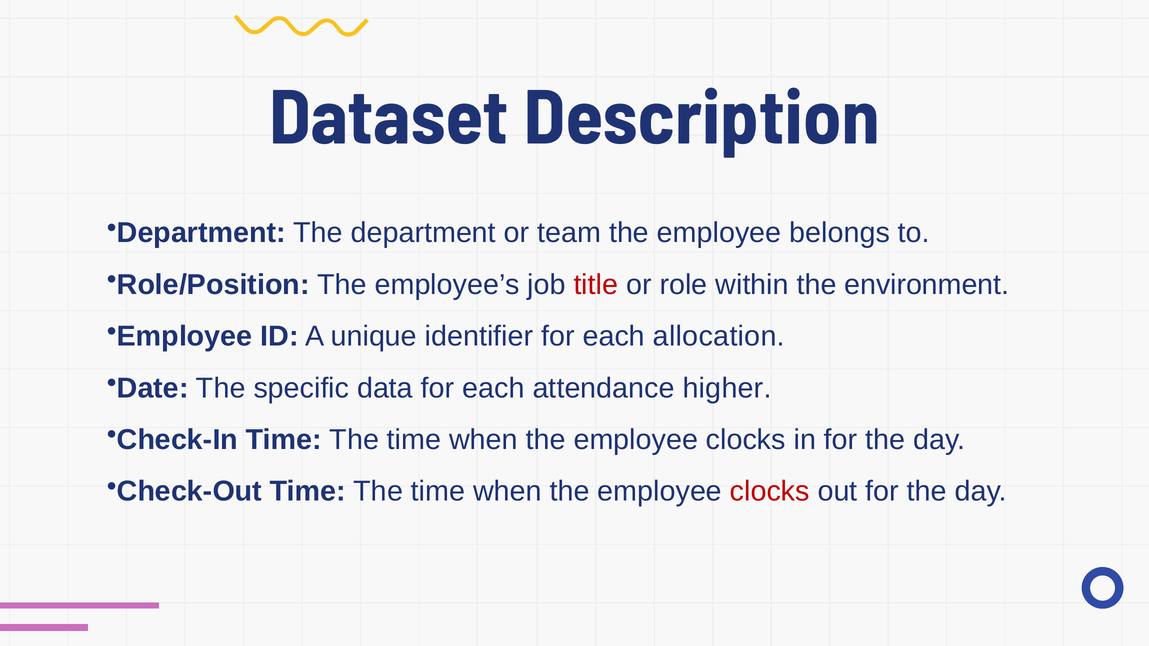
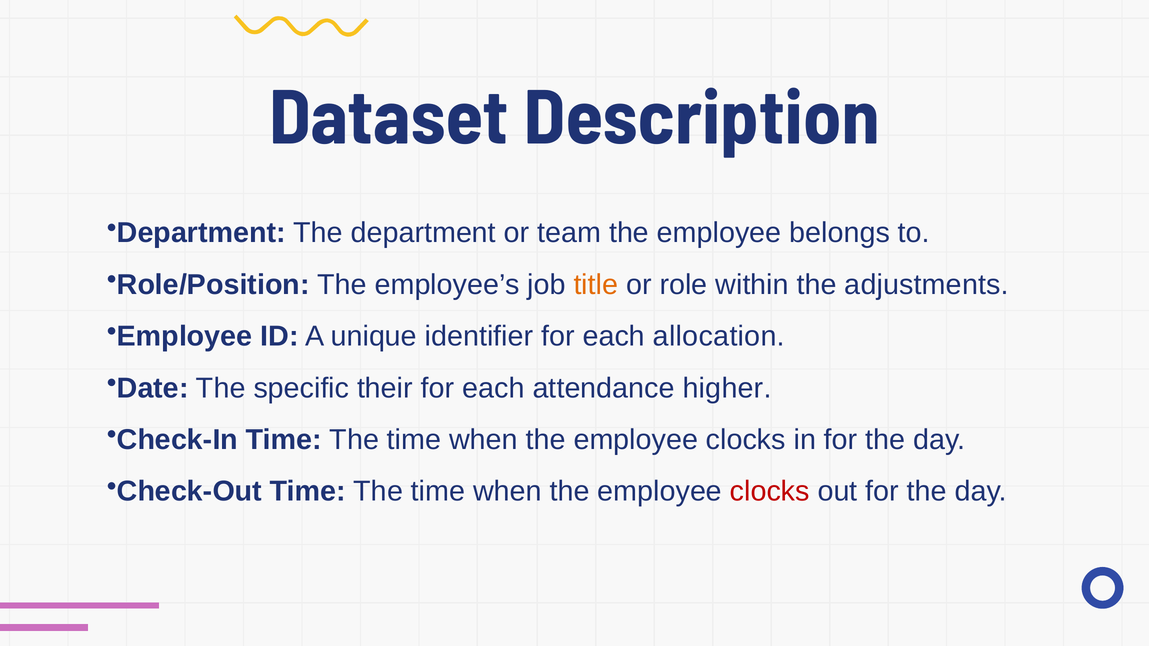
title colour: red -> orange (596, 285)
environment: environment -> adjustments (927, 285)
data: data -> their (385, 388)
